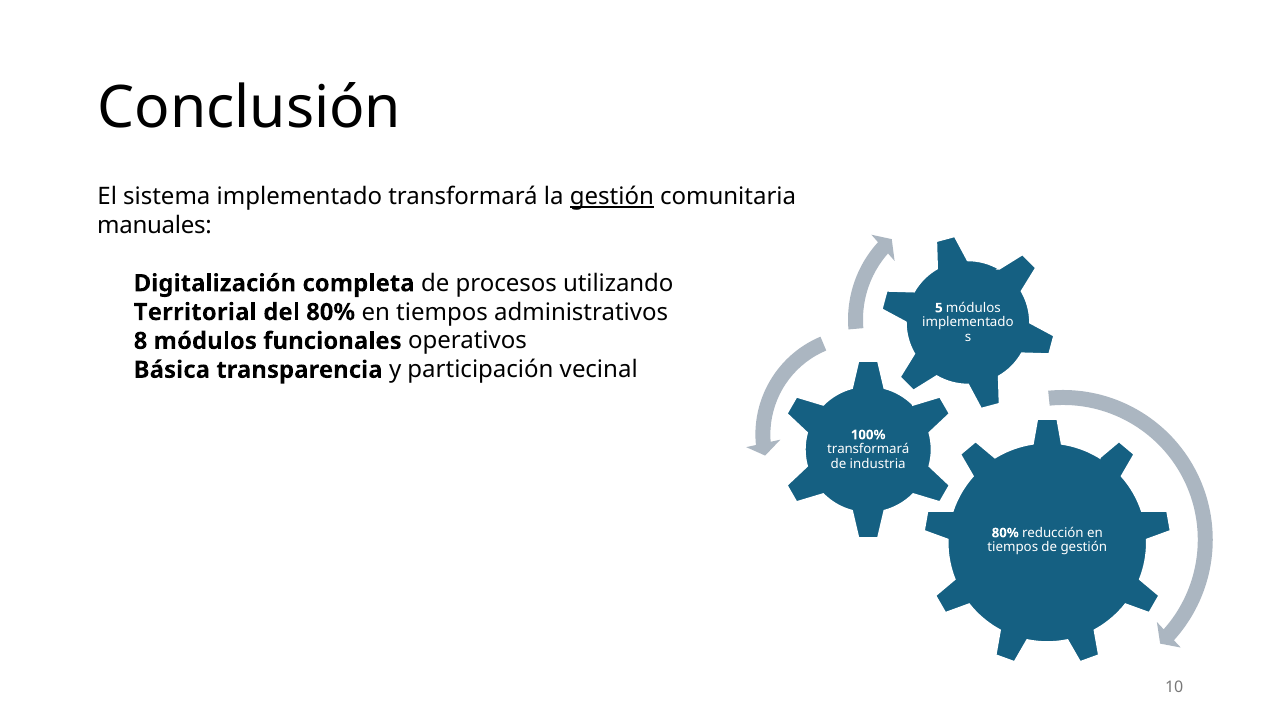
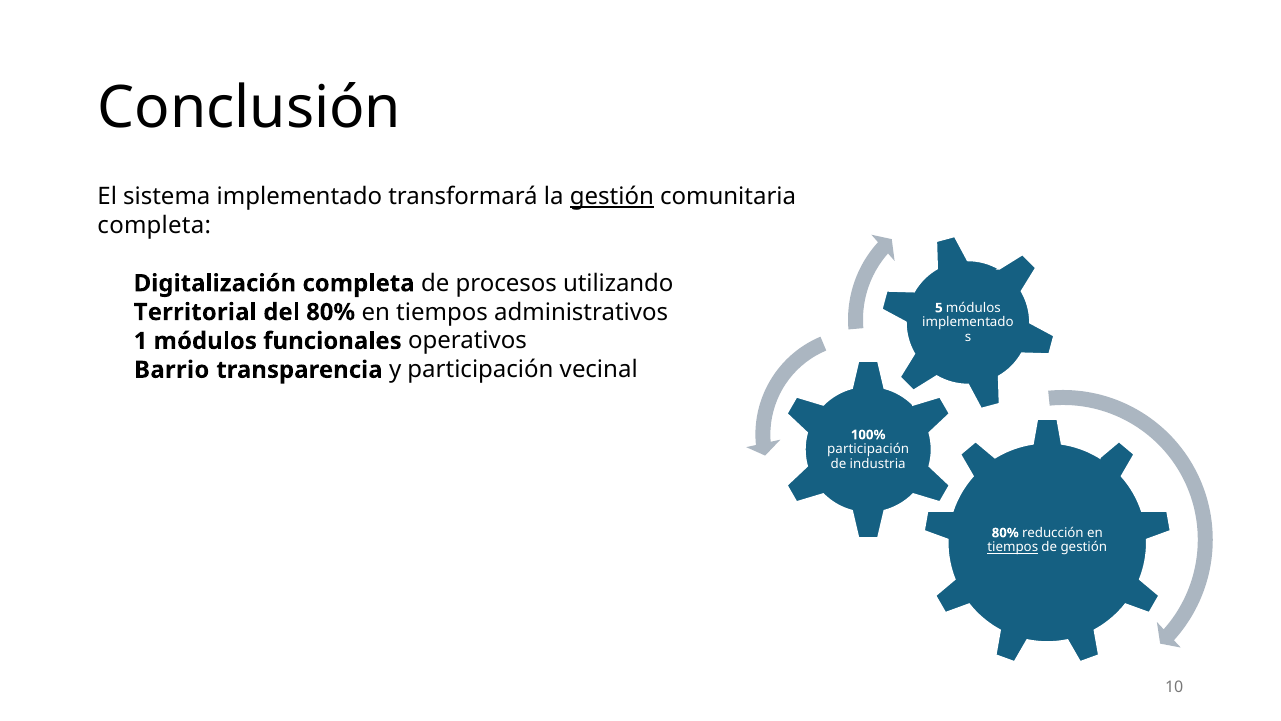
manuales: manuales -> completa (154, 226)
8: 8 -> 1 (141, 341)
Básica: Básica -> Barrio (172, 370)
transformará: transformará -> participación (868, 449)
tiempos underline: none -> present (1013, 547)
